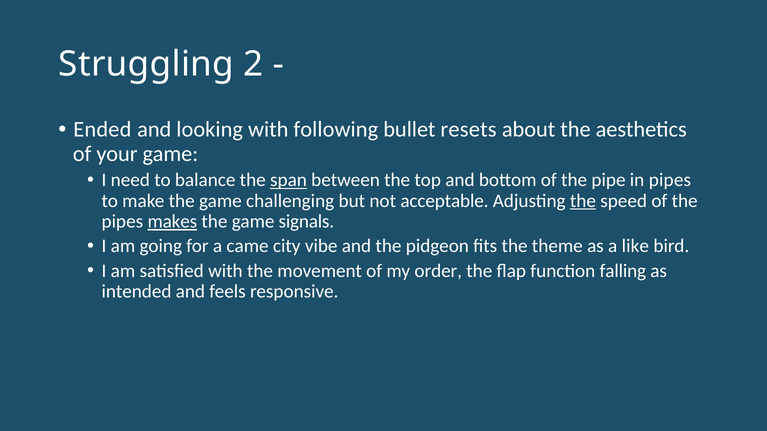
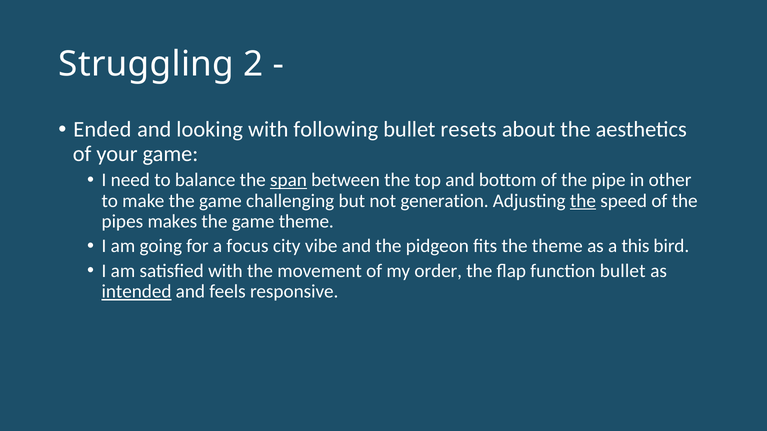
in pipes: pipes -> other (670, 180)
acceptable: acceptable -> generation (445, 201)
makes underline: present -> none (172, 222)
game signals: signals -> theme (306, 222)
came: came -> focus (247, 246)
like: like -> this (635, 246)
function falling: falling -> bullet (623, 271)
intended underline: none -> present (137, 292)
